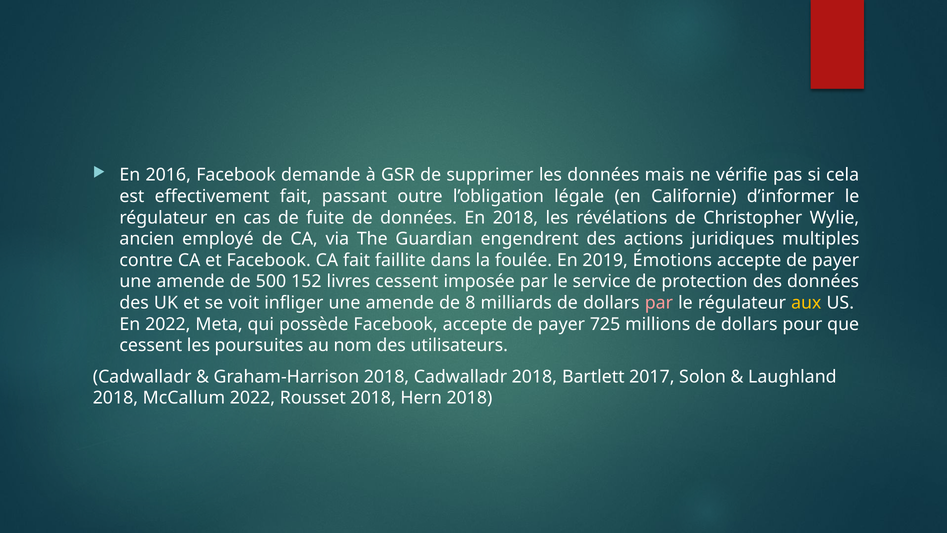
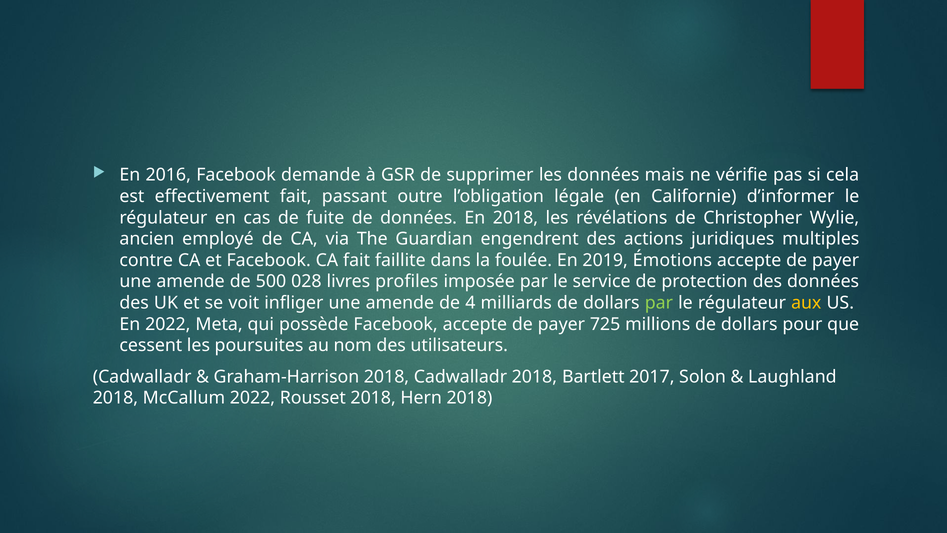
152: 152 -> 028 (306, 281)
livres cessent: cessent -> profiles (407, 281)
8: 8 -> 4 (470, 303)
par colour: pink -> light green (659, 303)
